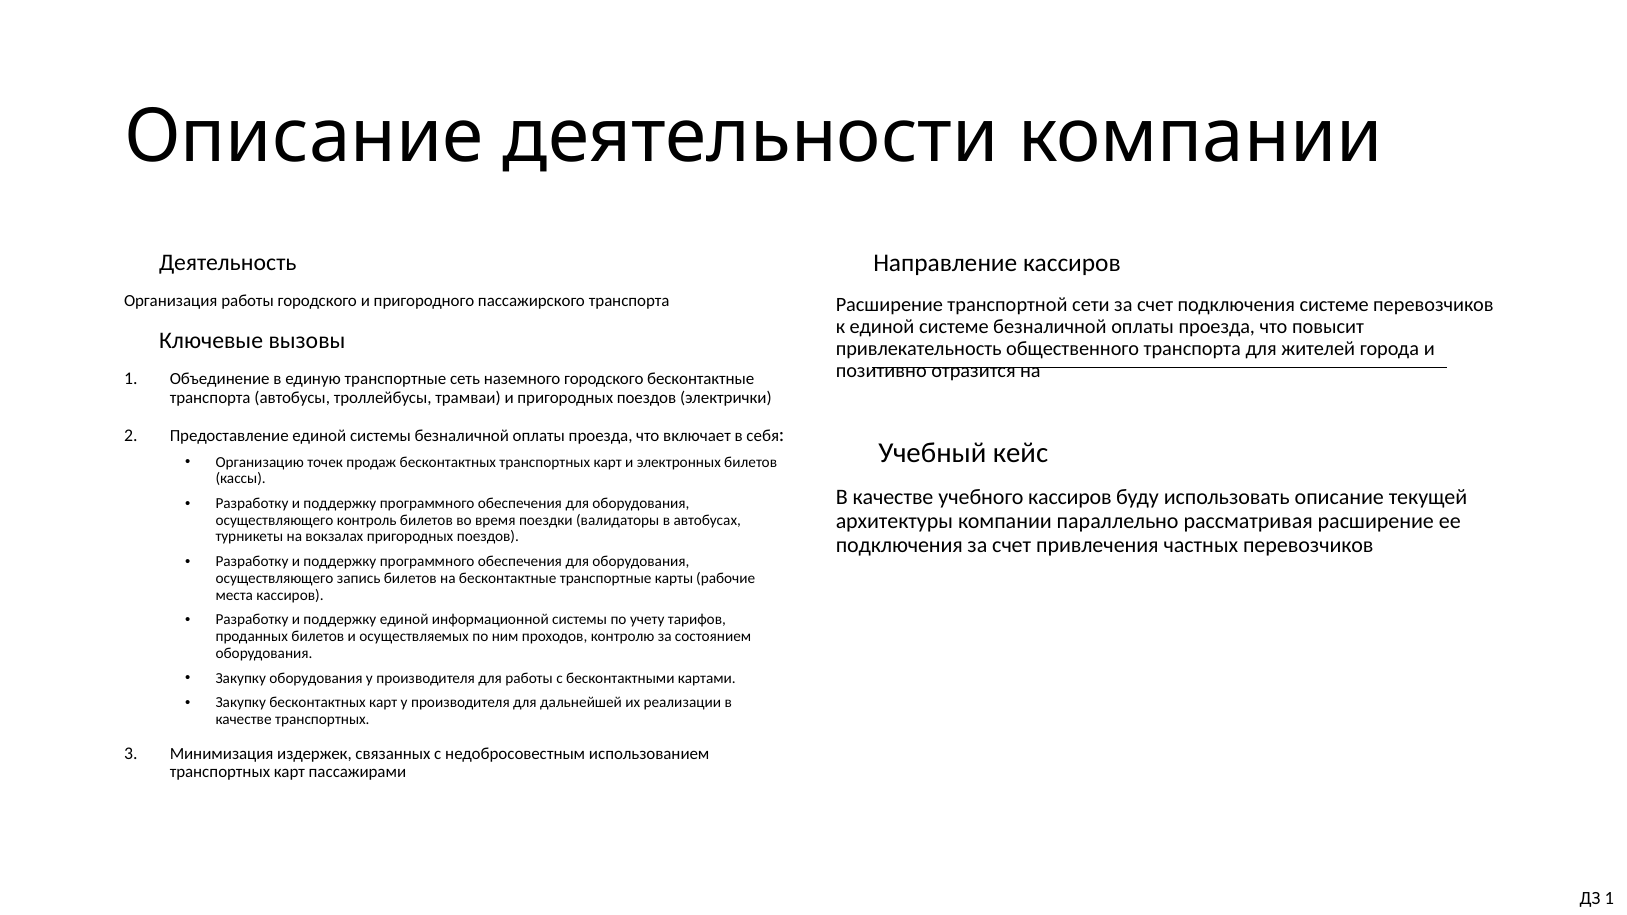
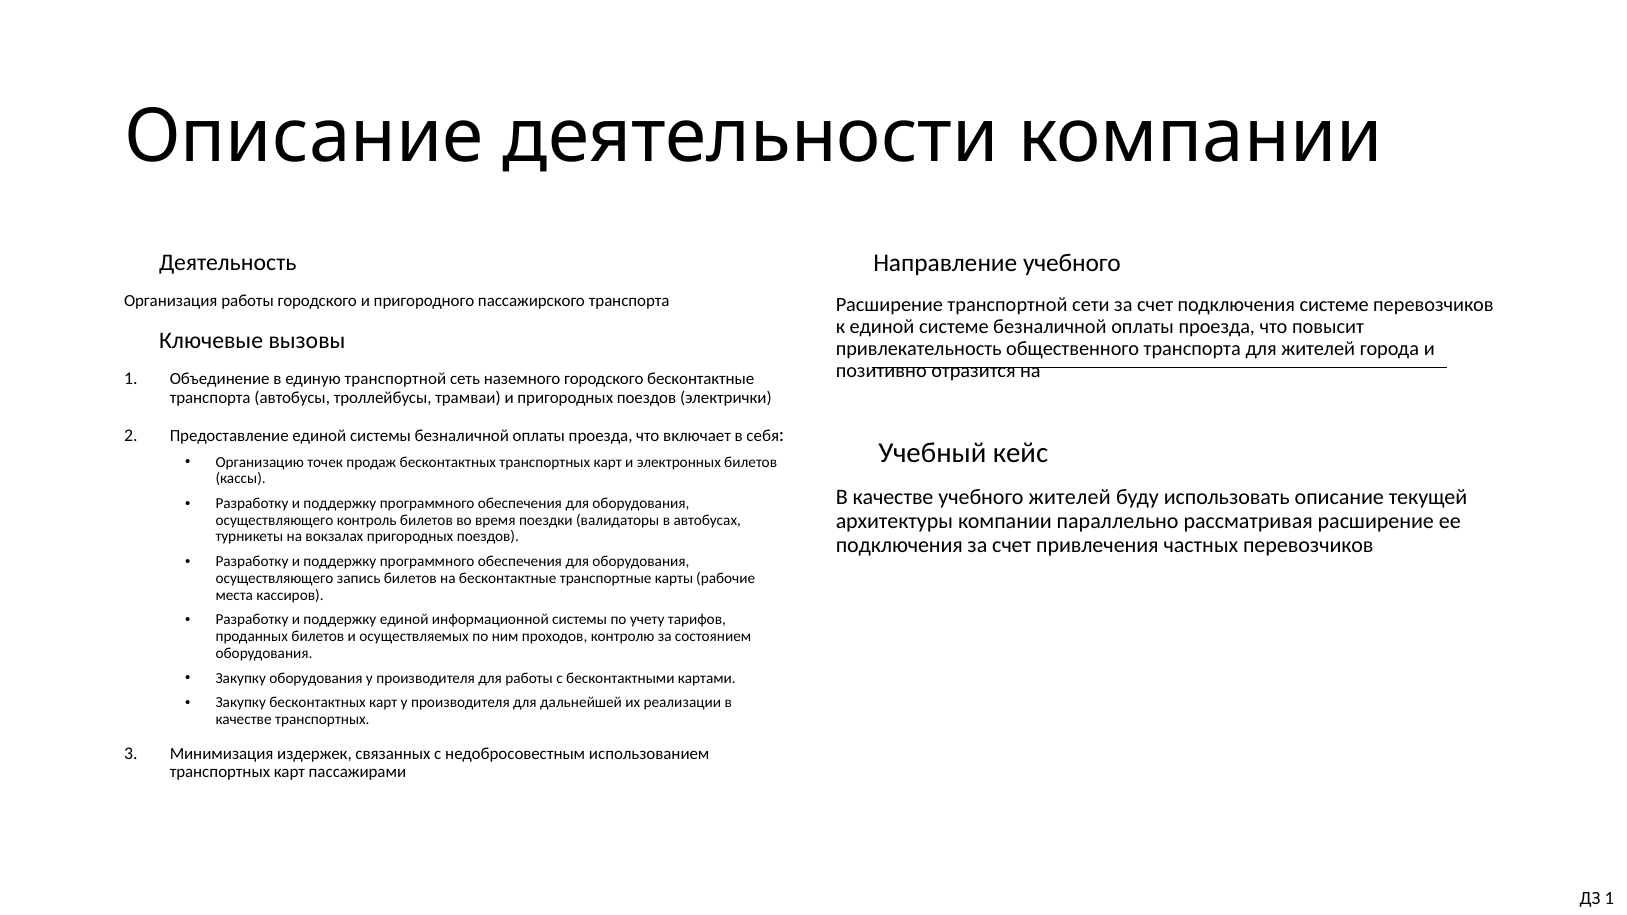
кассиров: кассиров -> учебного (1072, 263)
единую транспортные: транспортные -> транспортной (395, 379)
учебного кассиров: кассиров -> жителей (1070, 498)
